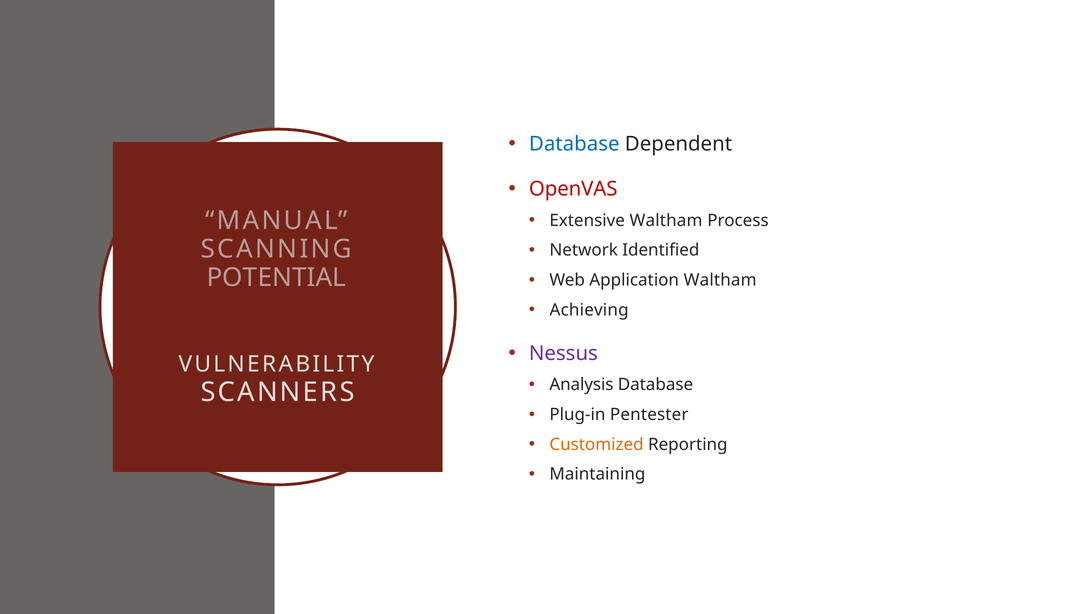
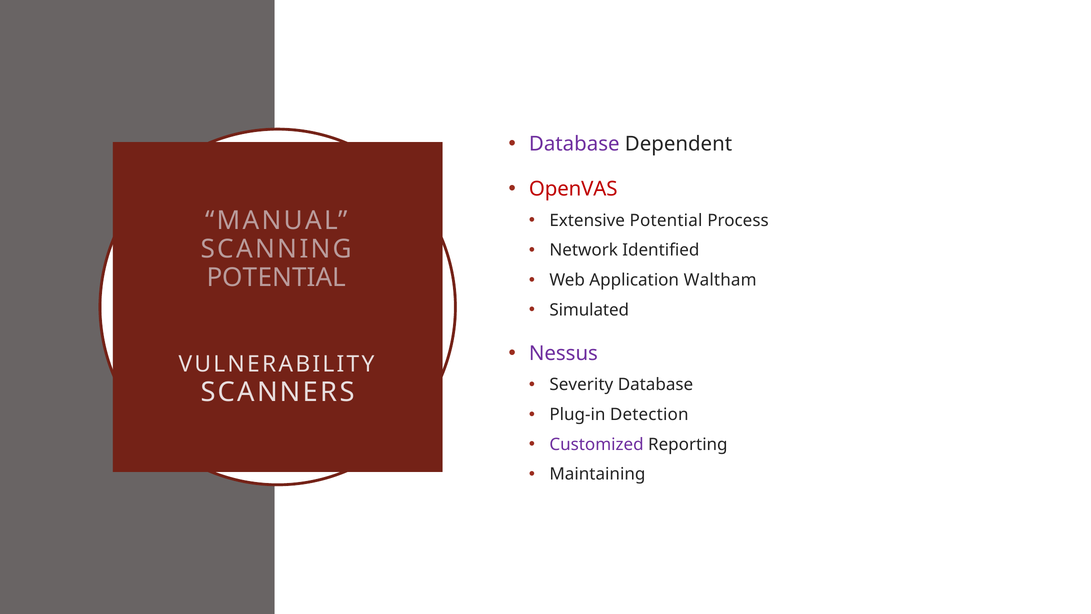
Database colour: blue -> purple (574, 144)
Extensive Waltham: Waltham -> Potential (666, 220)
Achieving: Achieving -> Simulated (589, 310)
Analysis: Analysis -> Severity (581, 385)
Pentester: Pentester -> Detection (649, 414)
Customized colour: orange -> purple (597, 444)
